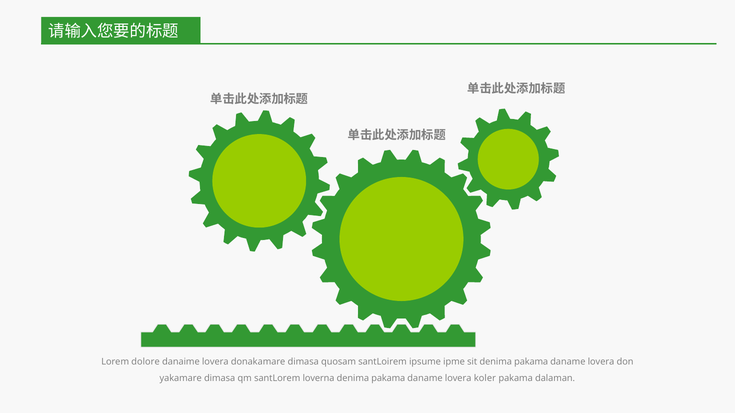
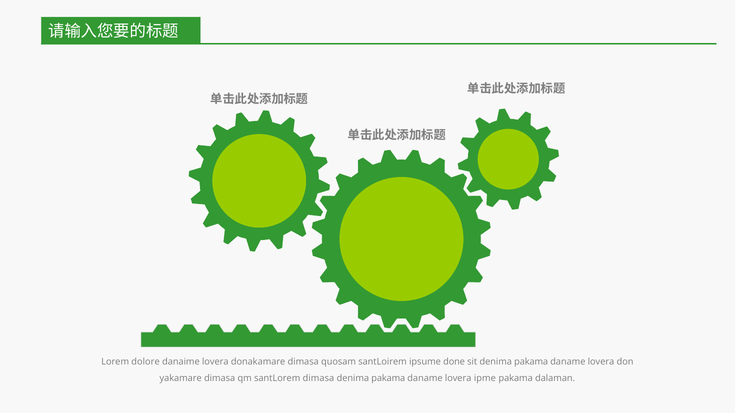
ipme: ipme -> done (454, 362)
santLorem loverna: loverna -> dimasa (318, 379)
koler: koler -> ipme (485, 379)
